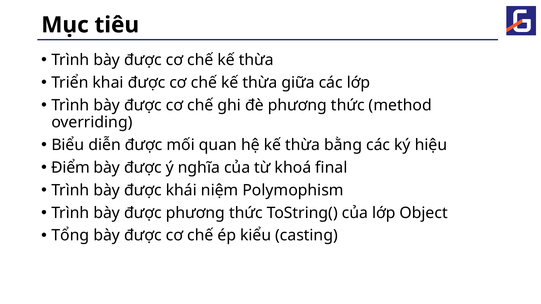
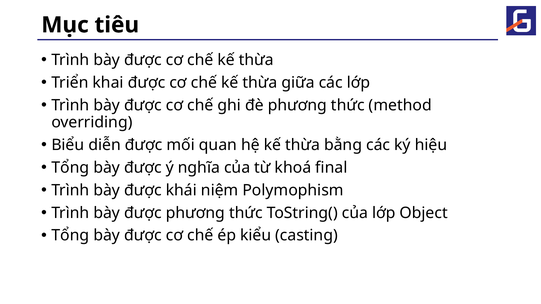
Điểm: Điểm -> Tổng (70, 168)
